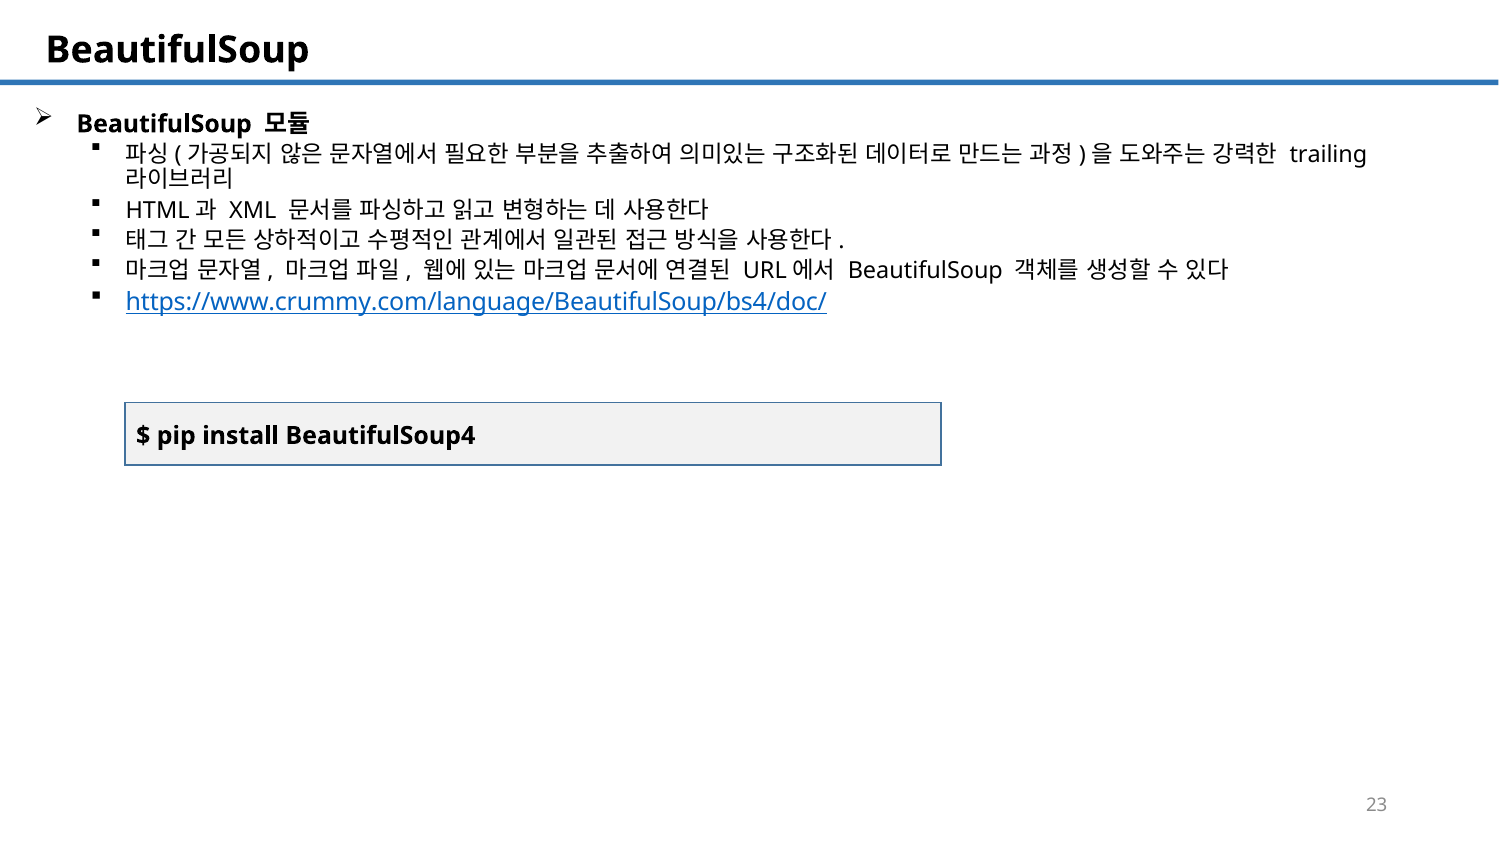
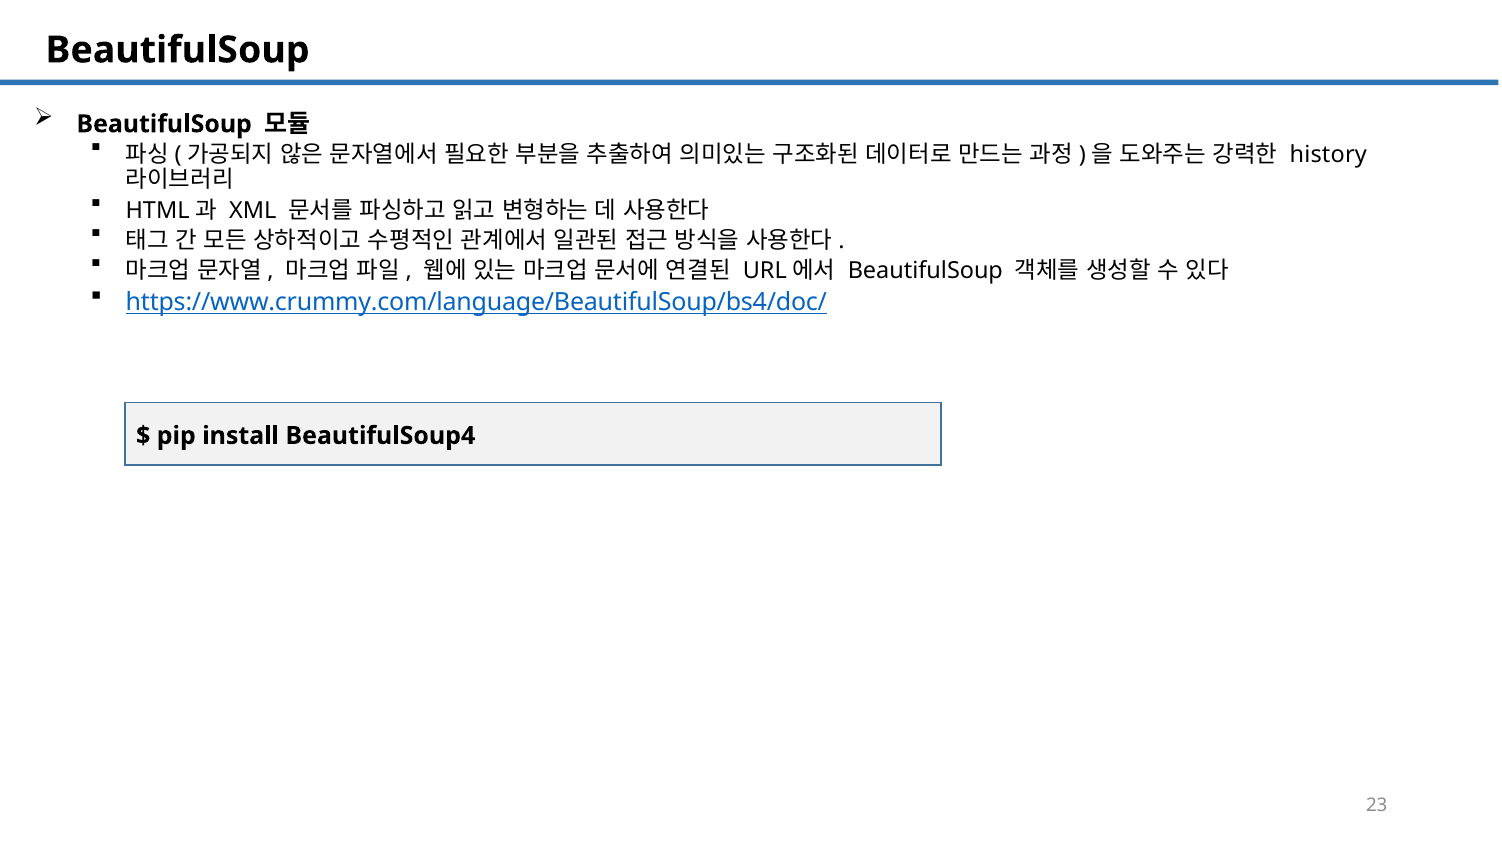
trailing: trailing -> history (1328, 155)
